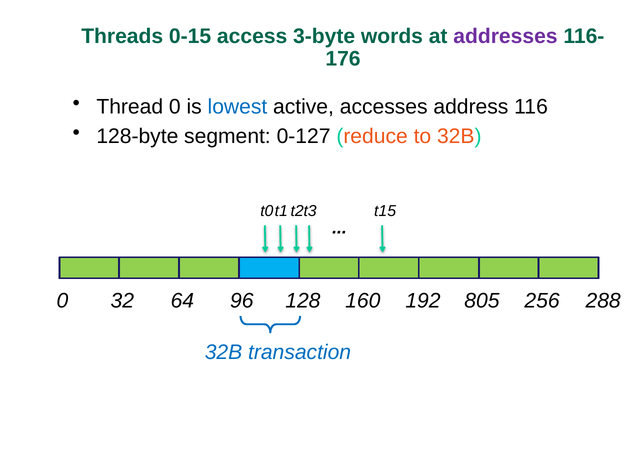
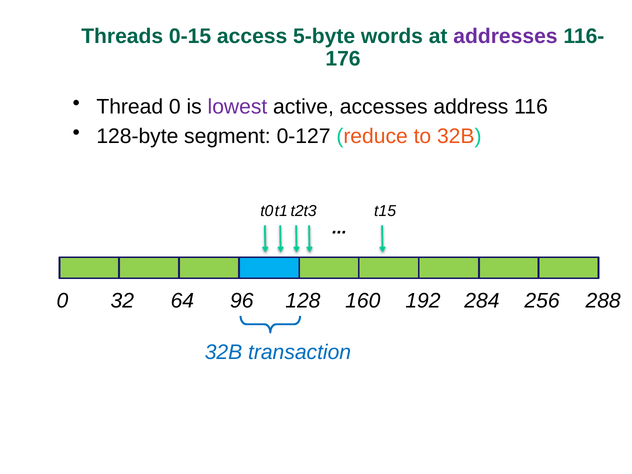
3-byte: 3-byte -> 5-byte (324, 36)
lowest colour: blue -> purple (237, 107)
805: 805 -> 284 (482, 301)
